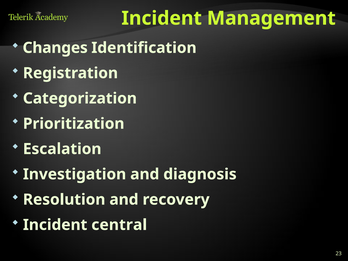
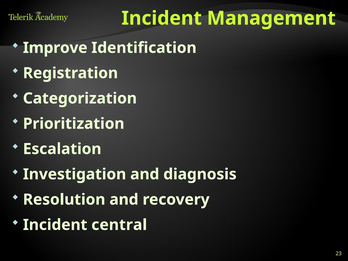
Changes: Changes -> Improve (55, 48)
